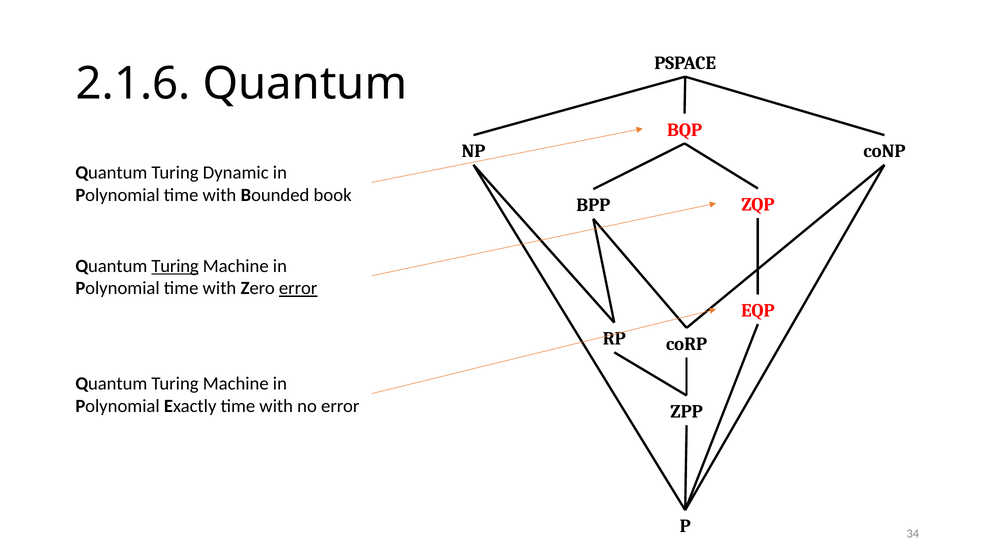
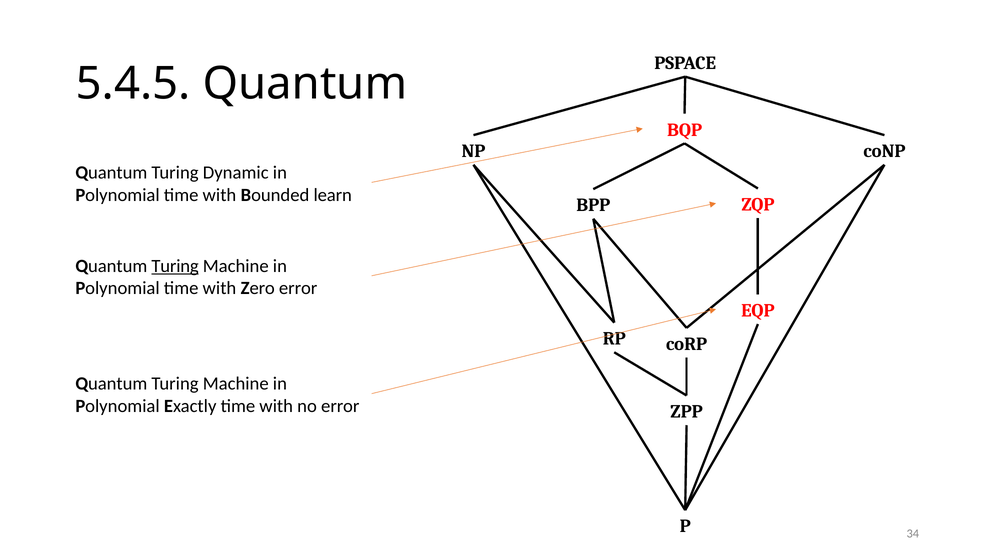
2.1.6: 2.1.6 -> 5.4.5 (133, 84)
book: book -> learn (333, 195)
error underline: present -> none (298, 289)
